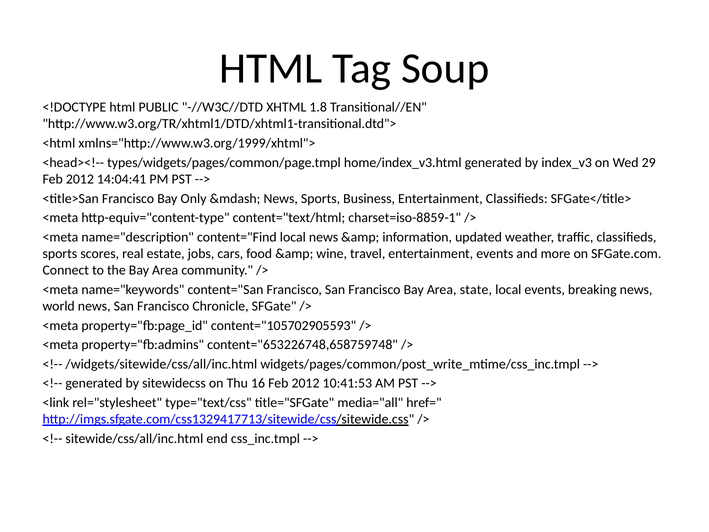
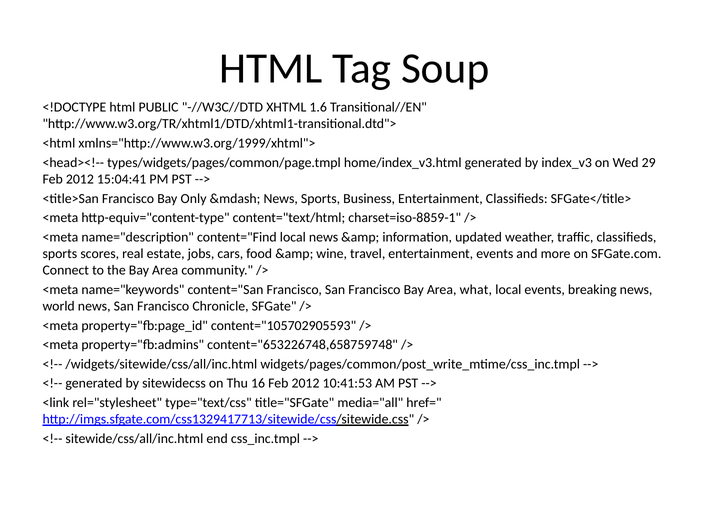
1.8: 1.8 -> 1.6 (318, 107)
14:04:41: 14:04:41 -> 15:04:41 (122, 179)
state: state -> what (476, 289)
